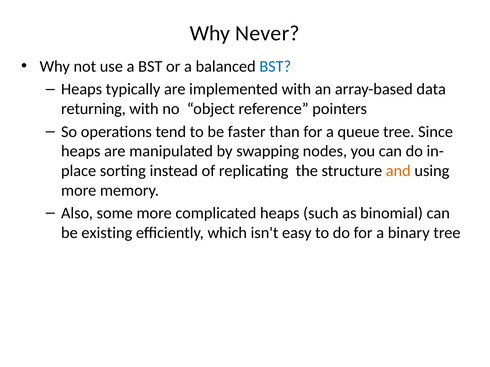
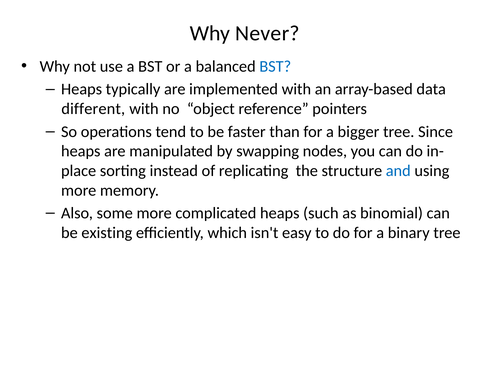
returning: returning -> different (93, 109)
queue: queue -> bigger (358, 132)
and colour: orange -> blue (398, 171)
